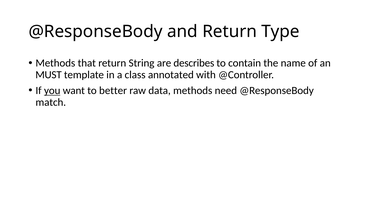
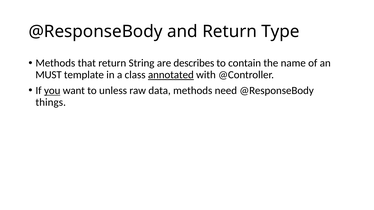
annotated underline: none -> present (171, 75)
better: better -> unless (113, 91)
match: match -> things (51, 102)
